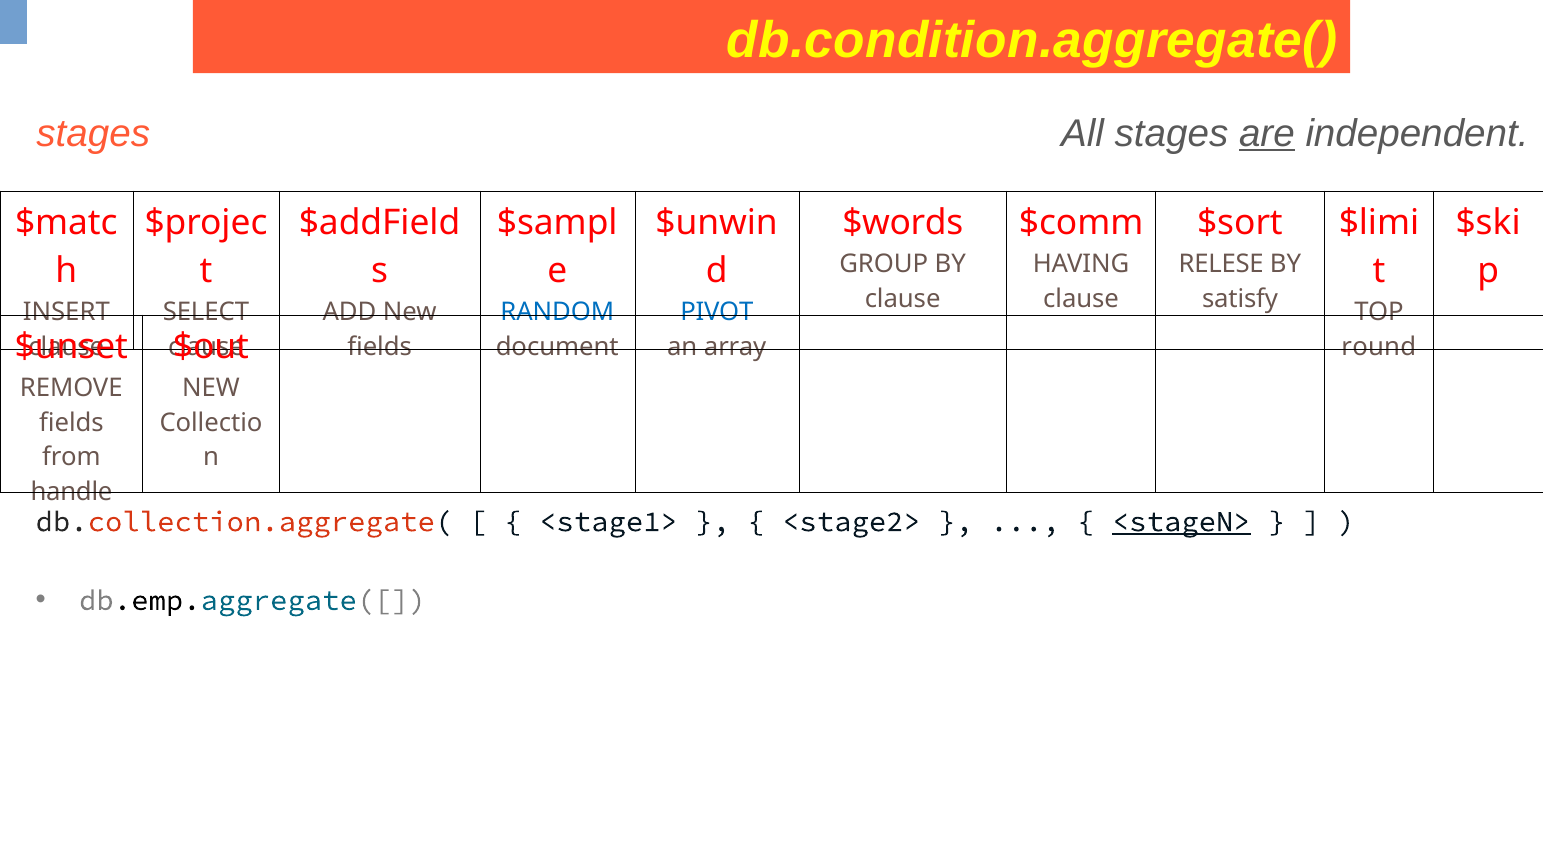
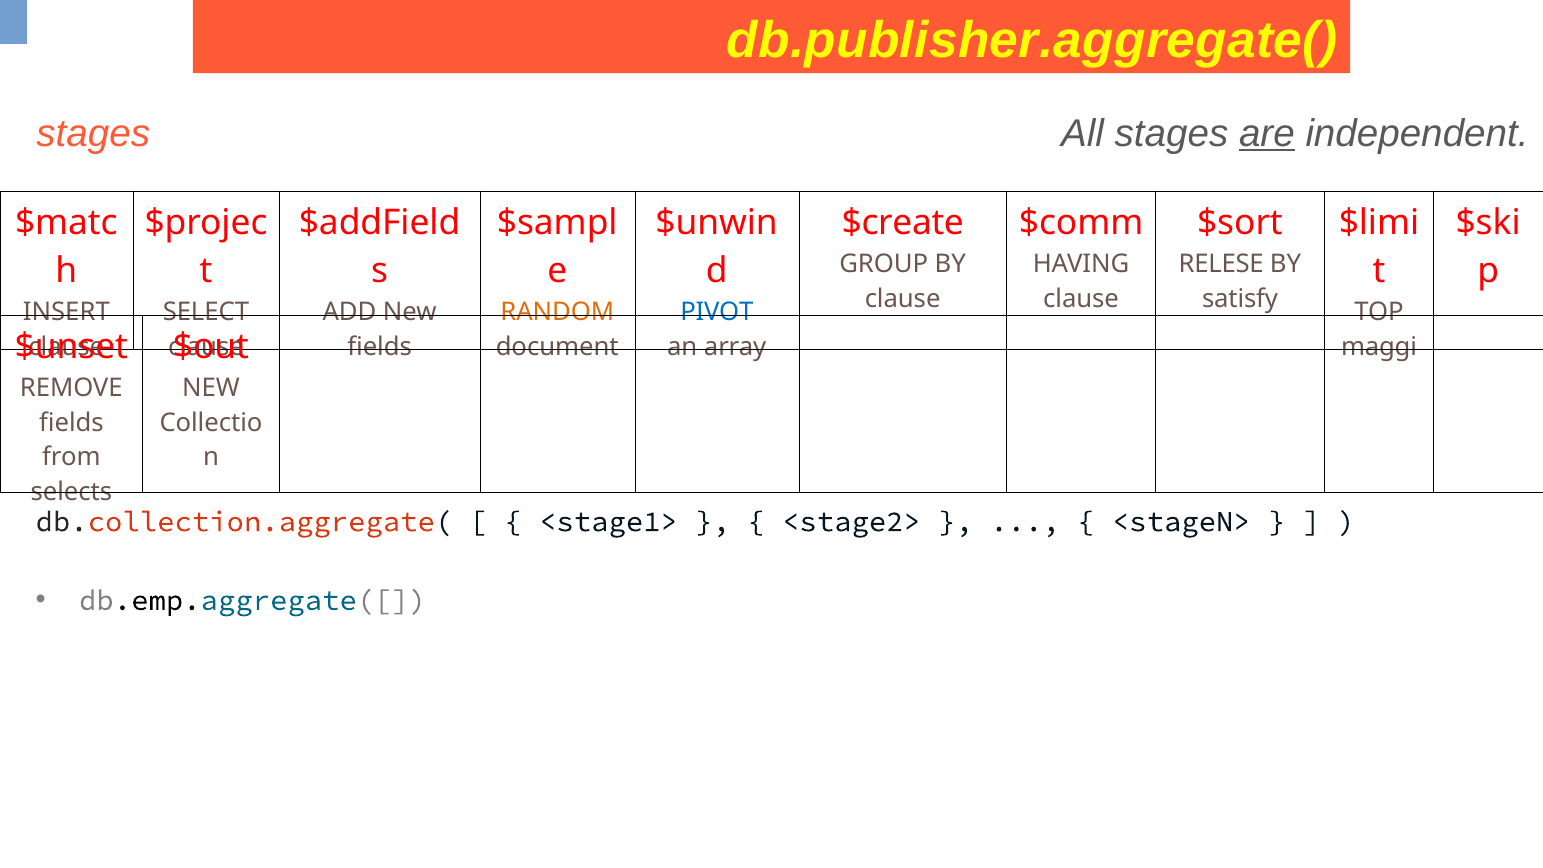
db.condition.aggregate(: db.condition.aggregate( -> db.publisher.aggregate( (1032, 40)
$words: $words -> $create (903, 223)
RANDOM colour: blue -> orange (557, 312)
round: round -> maggi (1379, 347)
handle: handle -> selects (71, 492)
<stageN> underline: present -> none (1181, 522)
